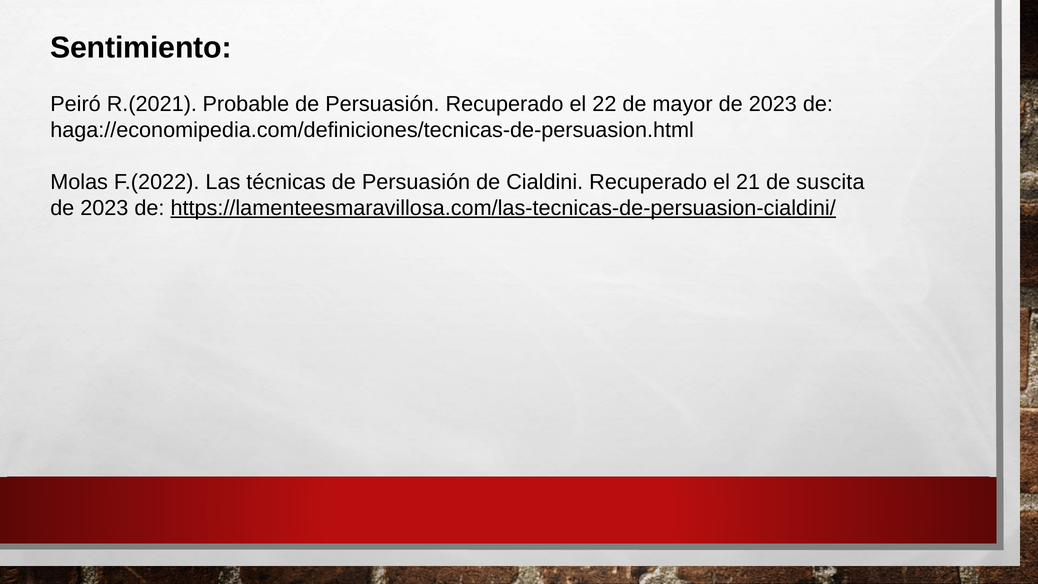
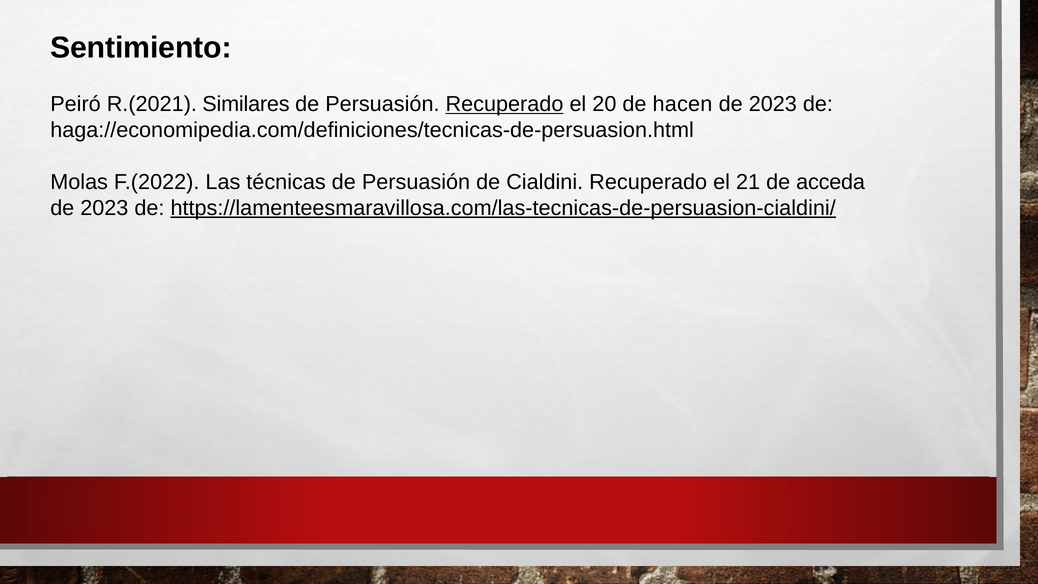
Probable: Probable -> Similares (246, 104)
Recuperado underline: none -> present (504, 104)
22: 22 -> 20 (604, 104)
mayor: mayor -> hacen (682, 104)
suscita: suscita -> acceda (831, 182)
